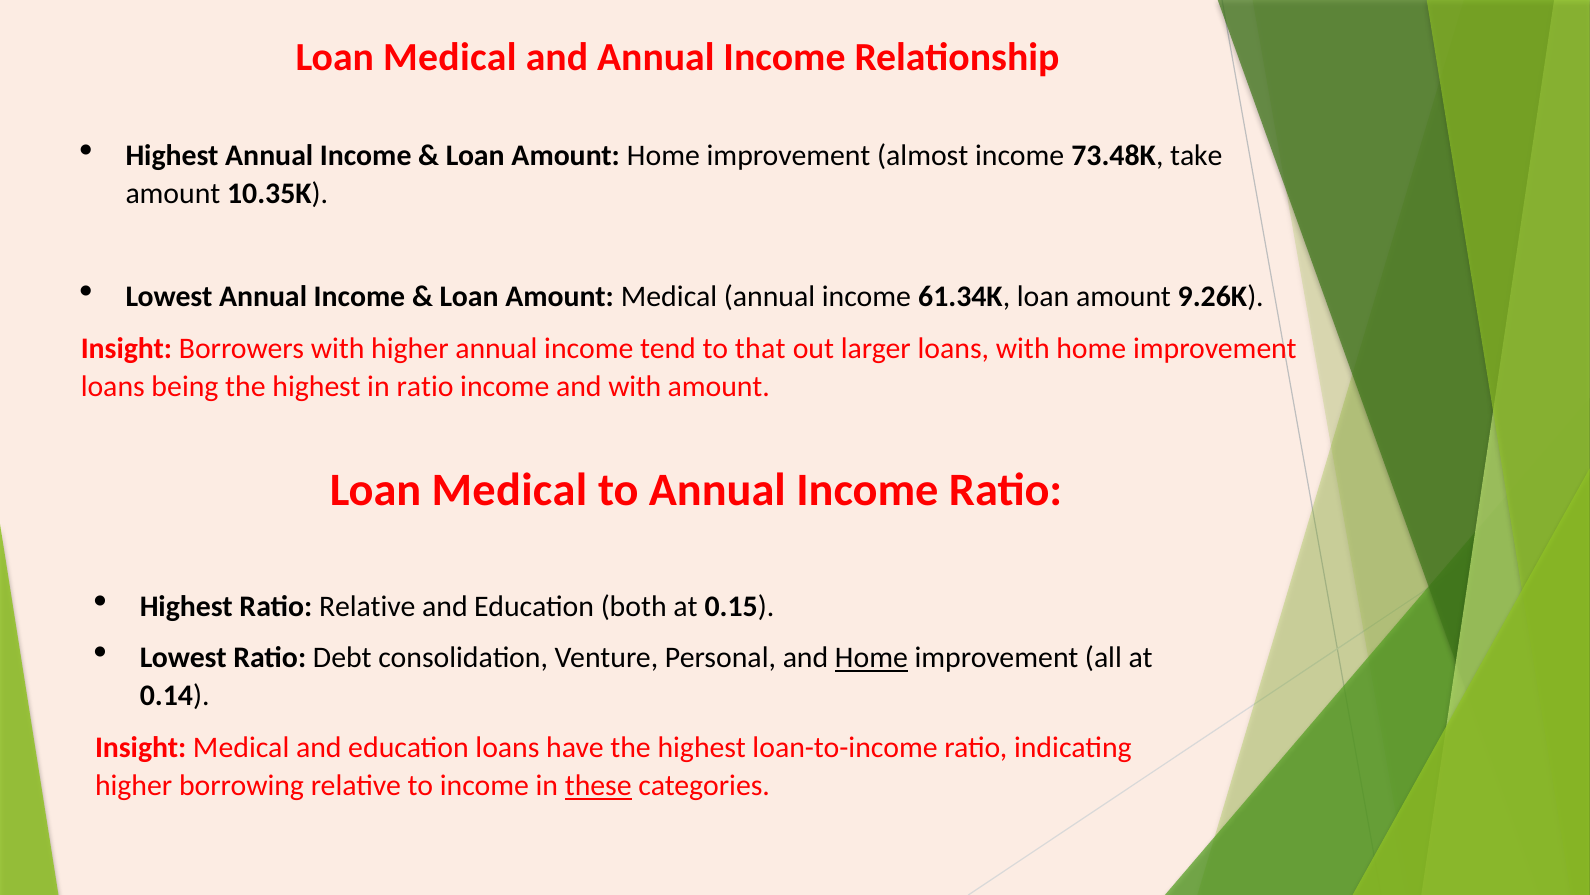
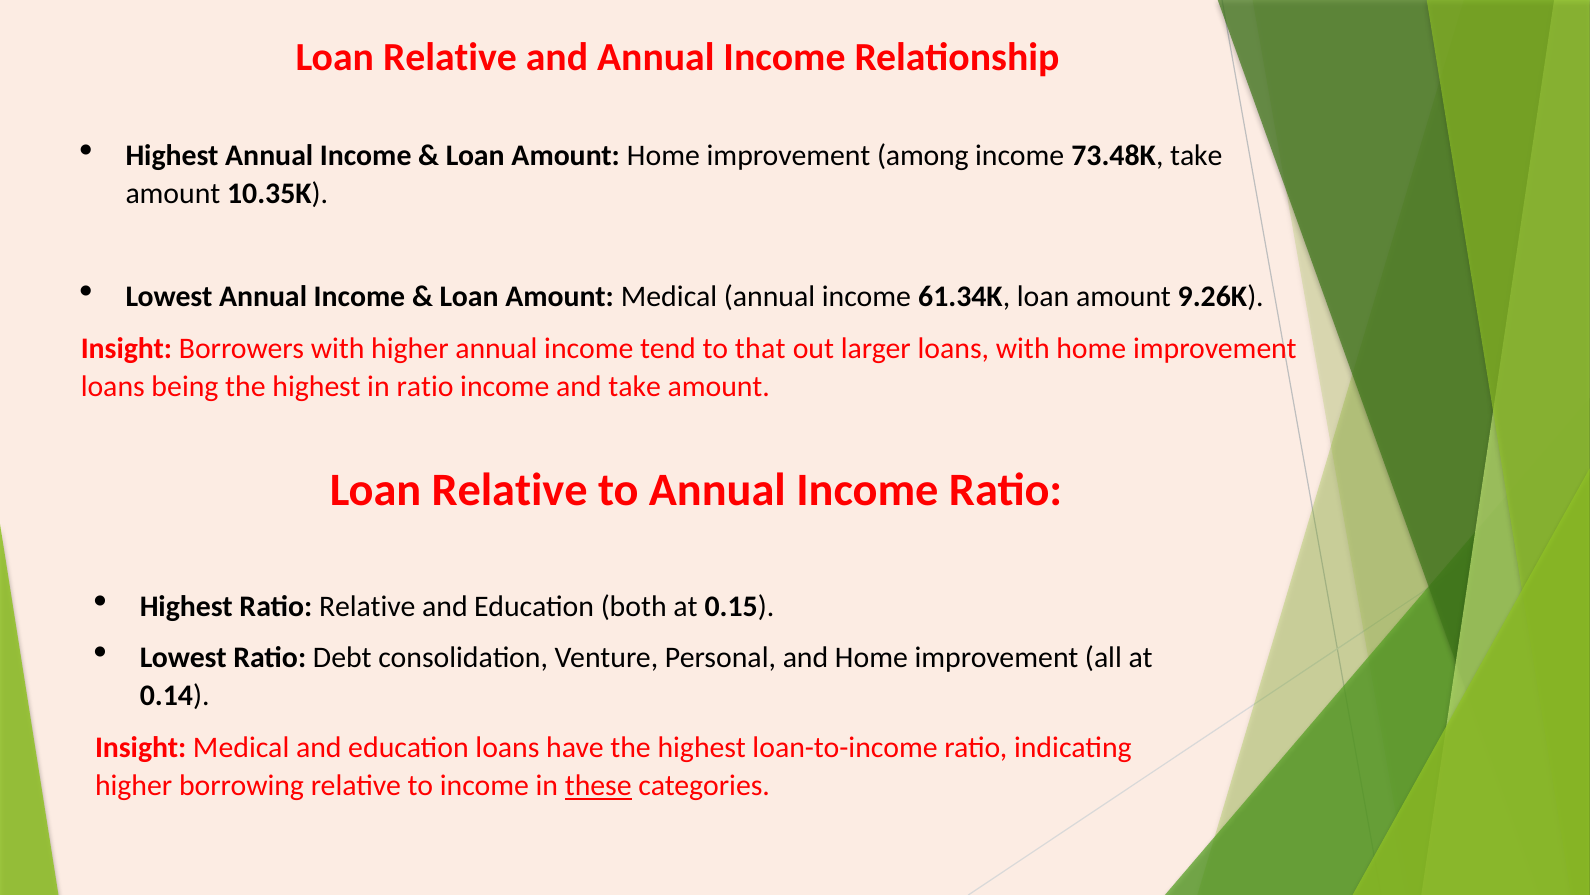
Medical: Medical -> Relative (450, 58)
almost: almost -> among (923, 155)
and with: with -> take (635, 386)
Medical: Medical -> Relative (510, 490)
Home underline: present -> none (871, 657)
